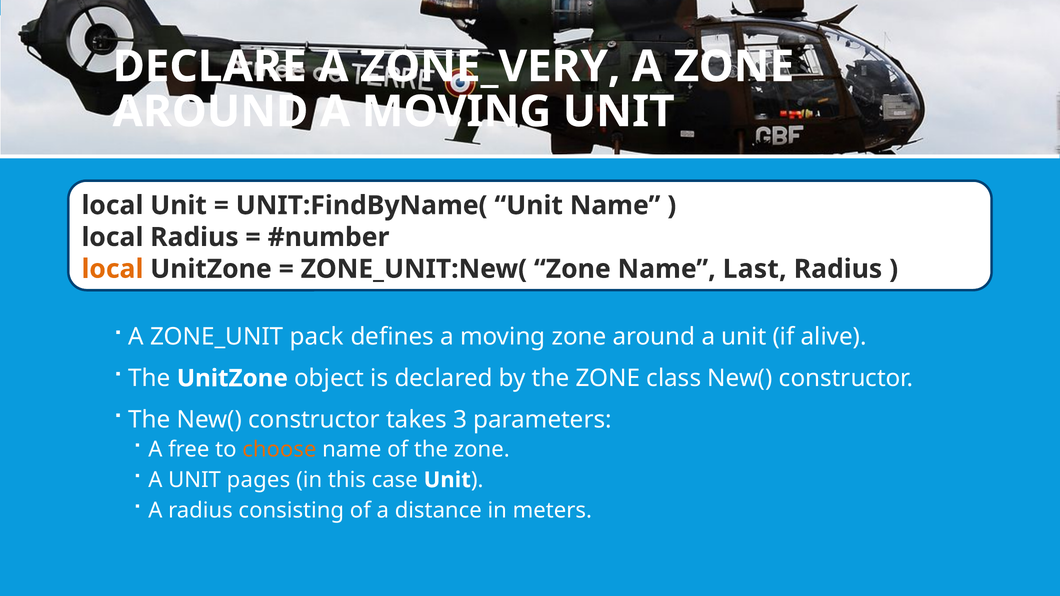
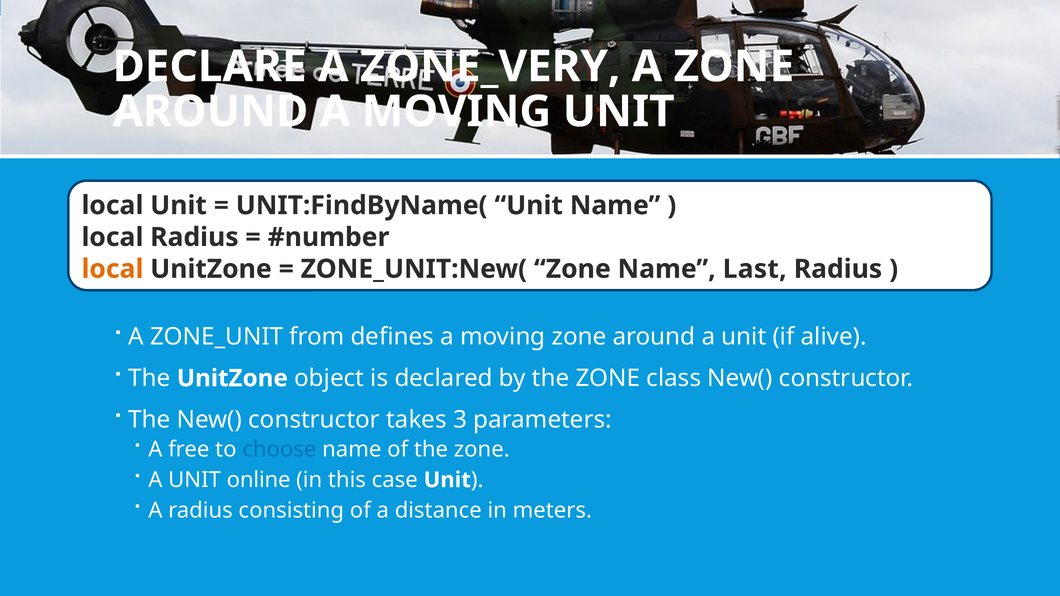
pack: pack -> from (317, 337)
choose colour: orange -> blue (279, 450)
pages: pages -> online (259, 480)
